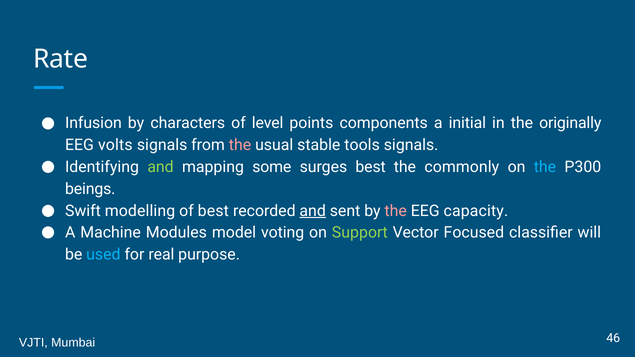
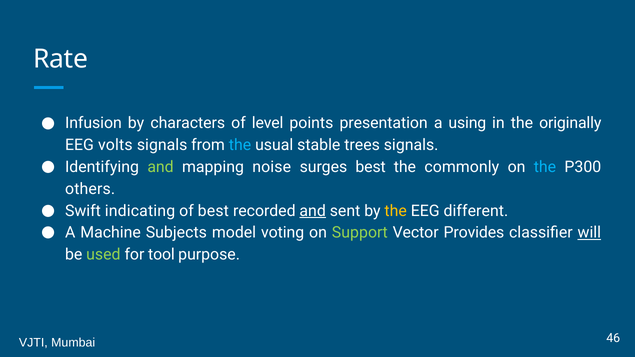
components: components -> presentation (384, 123)
initial: initial -> using (467, 123)
the colour: pink -> light blue (240, 145)
tools: tools -> trees (362, 145)
some: some -> noise (272, 167)
beings: beings -> others (90, 189)
modelling: modelling -> indicating (140, 211)
the colour: pink -> yellow (396, 211)
capacity: capacity -> different (476, 211)
Modules: Modules -> Subjects (176, 233)
Focused: Focused -> Provides (474, 233)
will underline: none -> present (589, 233)
used colour: light blue -> light green (103, 255)
real: real -> tool (161, 255)
